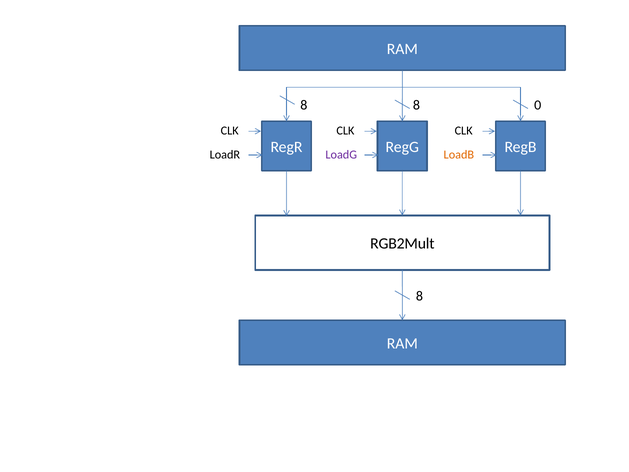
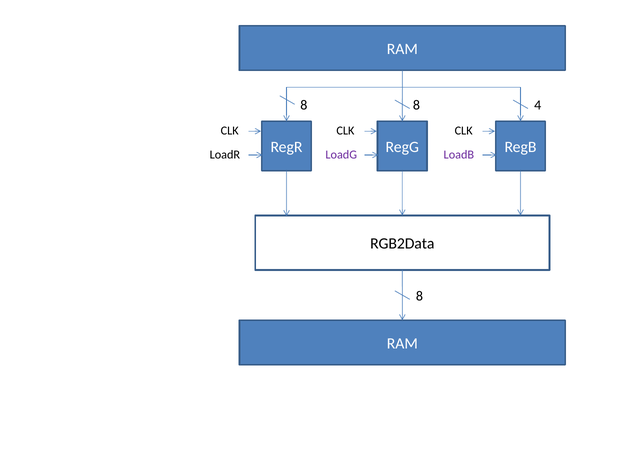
0: 0 -> 4 (538, 105)
LoadB colour: orange -> purple (459, 155)
RGB2Mult: RGB2Mult -> RGB2Data (402, 244)
